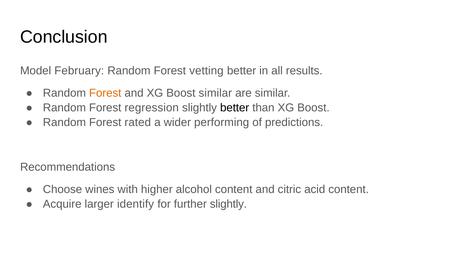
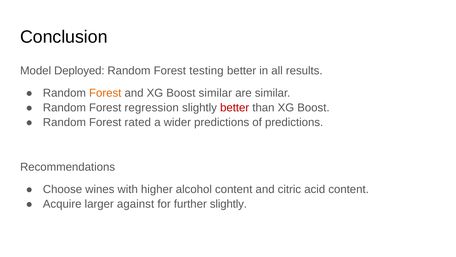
February: February -> Deployed (79, 71)
vetting: vetting -> testing (206, 71)
better colour: black -> red (235, 107)
wider performing: performing -> predictions (222, 122)
identify: identify -> against (136, 204)
